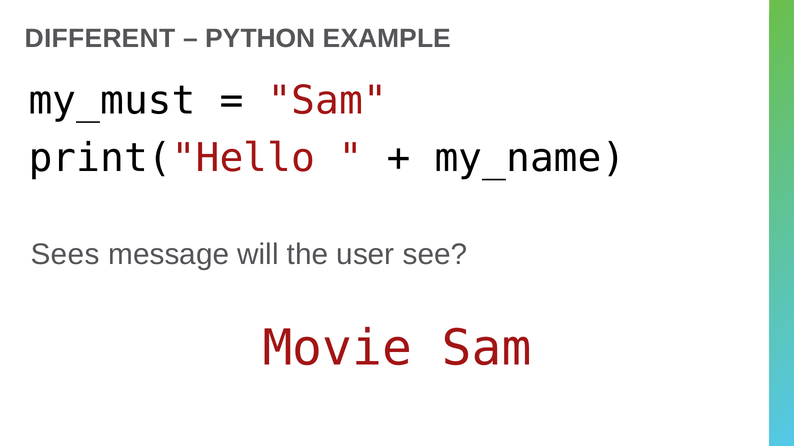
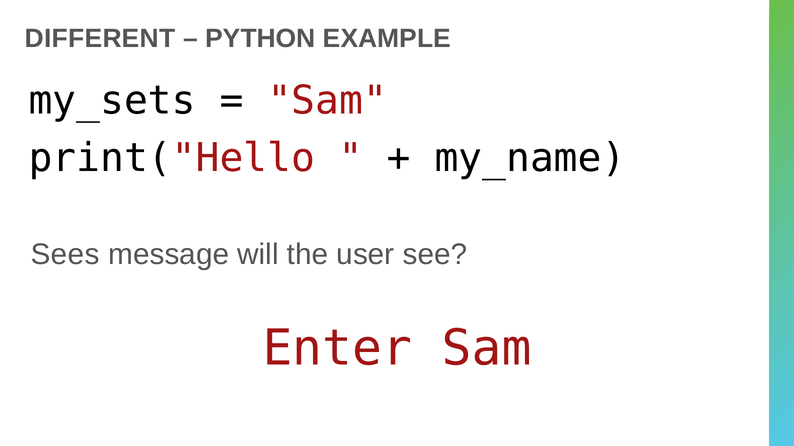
my_must: my_must -> my_sets (112, 101)
Movie: Movie -> Enter (337, 349)
